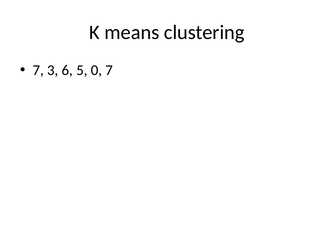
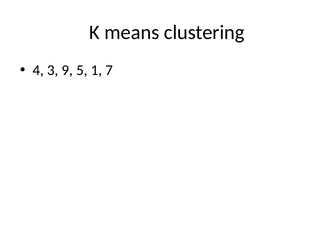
7: 7 -> 4 (38, 70)
6: 6 -> 9 (67, 70)
0: 0 -> 1 (96, 70)
